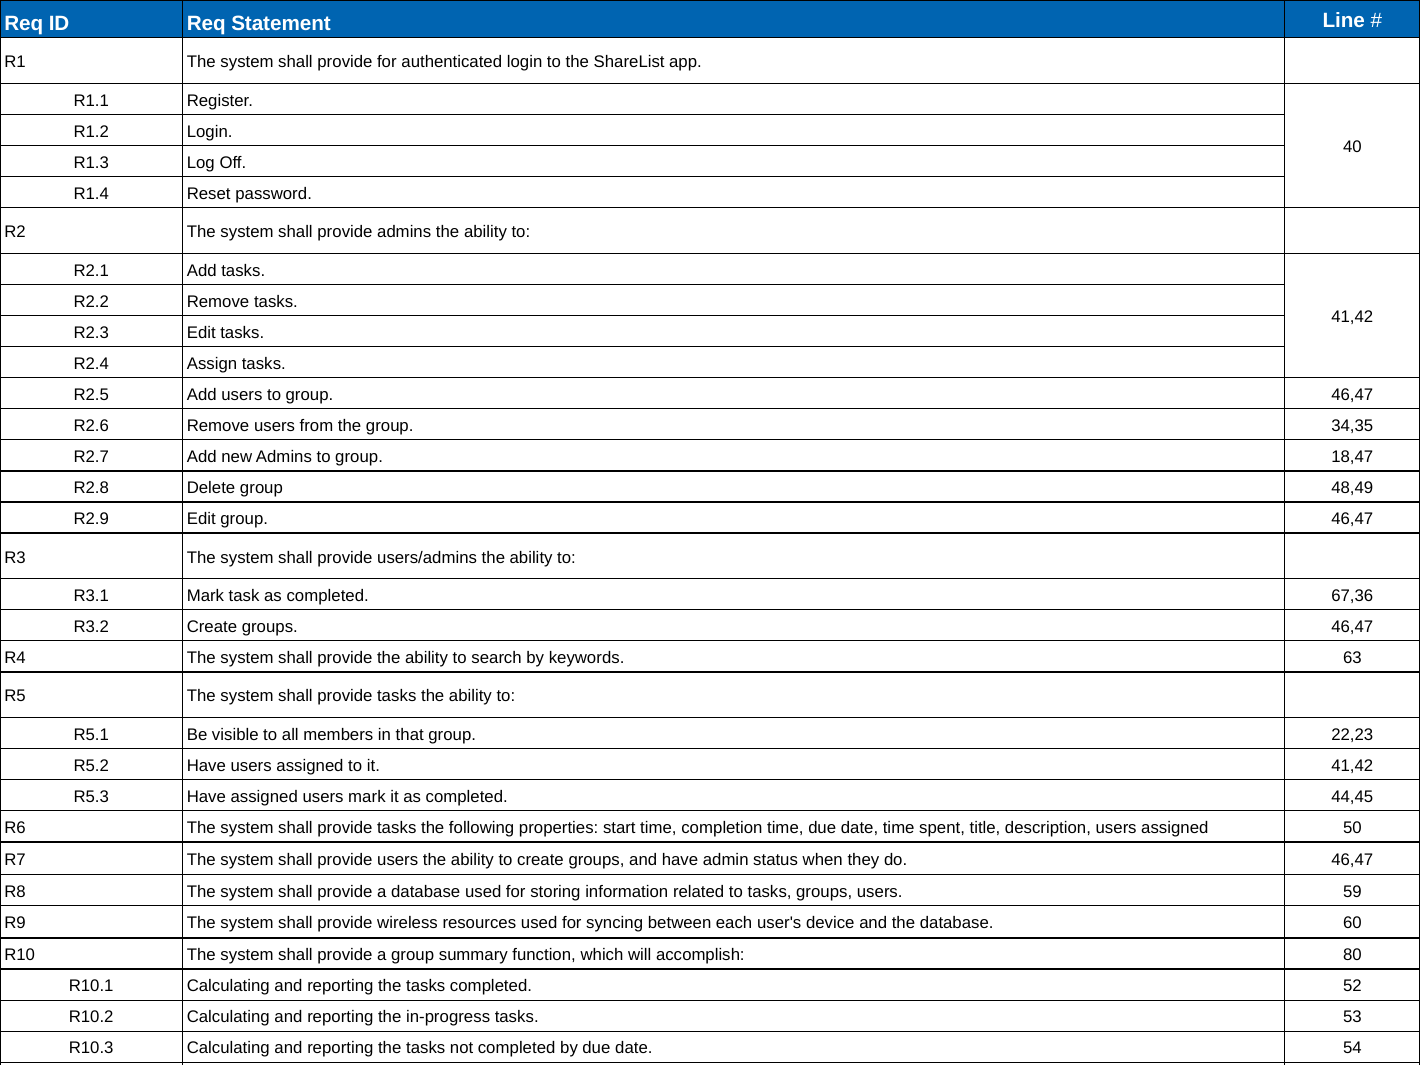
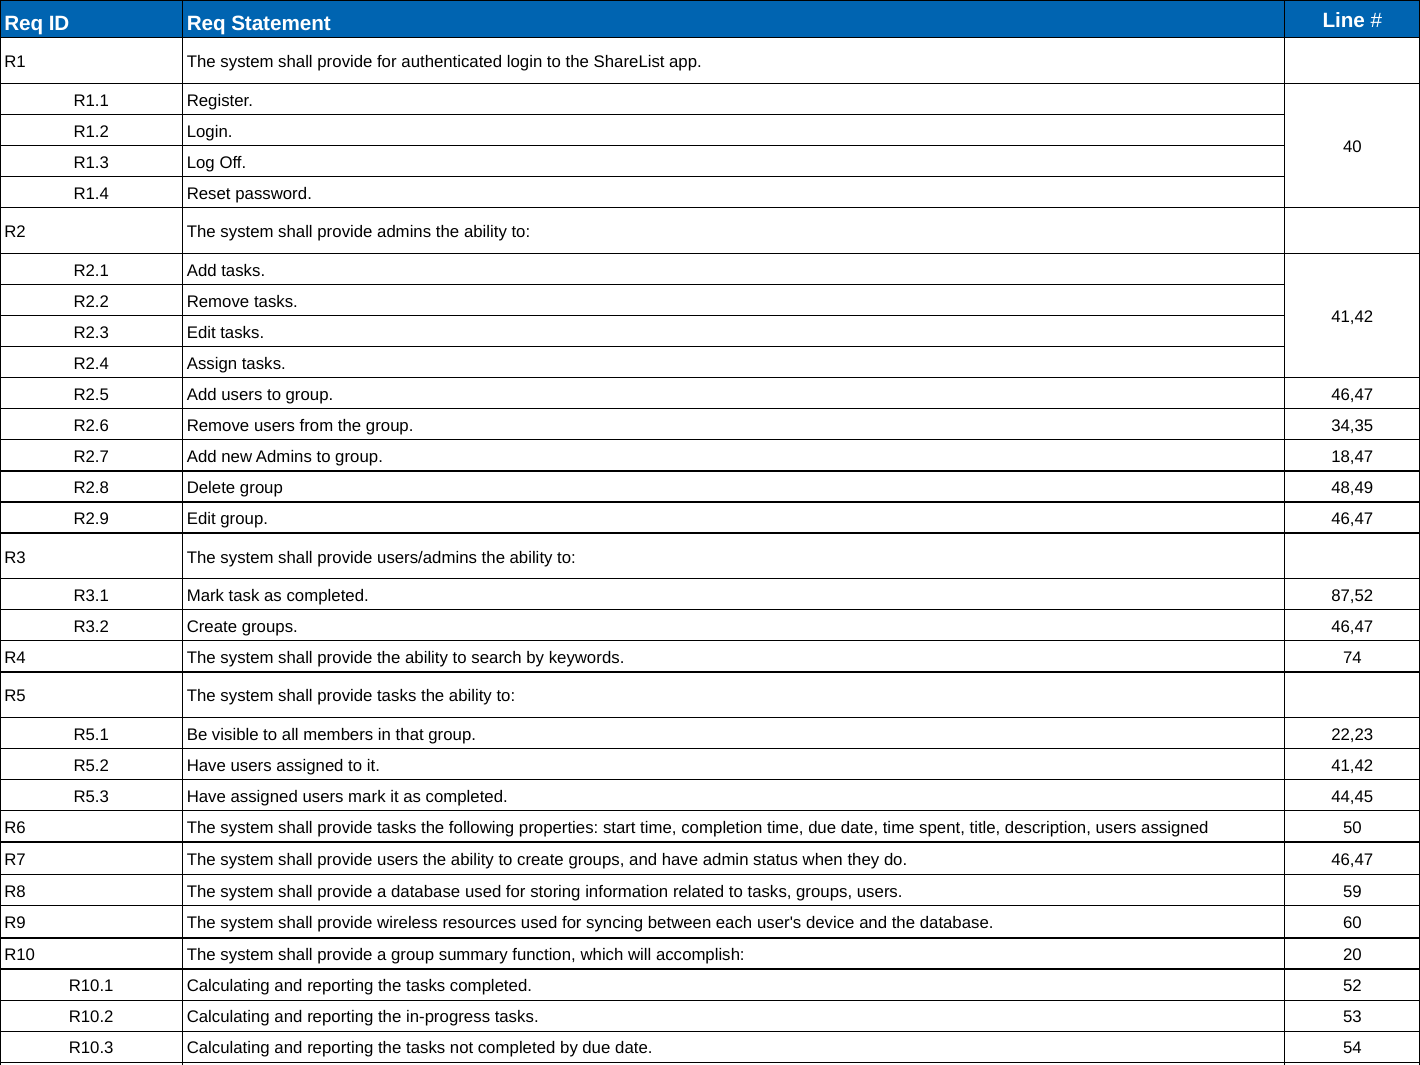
67,36: 67,36 -> 87,52 (1352, 596)
63: 63 -> 74 (1352, 658)
80: 80 -> 20 (1352, 955)
